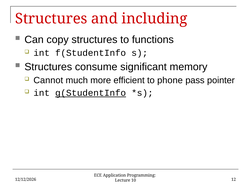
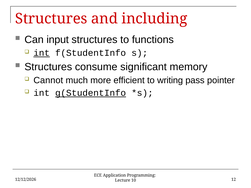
copy: copy -> input (58, 40)
int underline: none -> present (42, 53)
phone: phone -> writing (170, 80)
